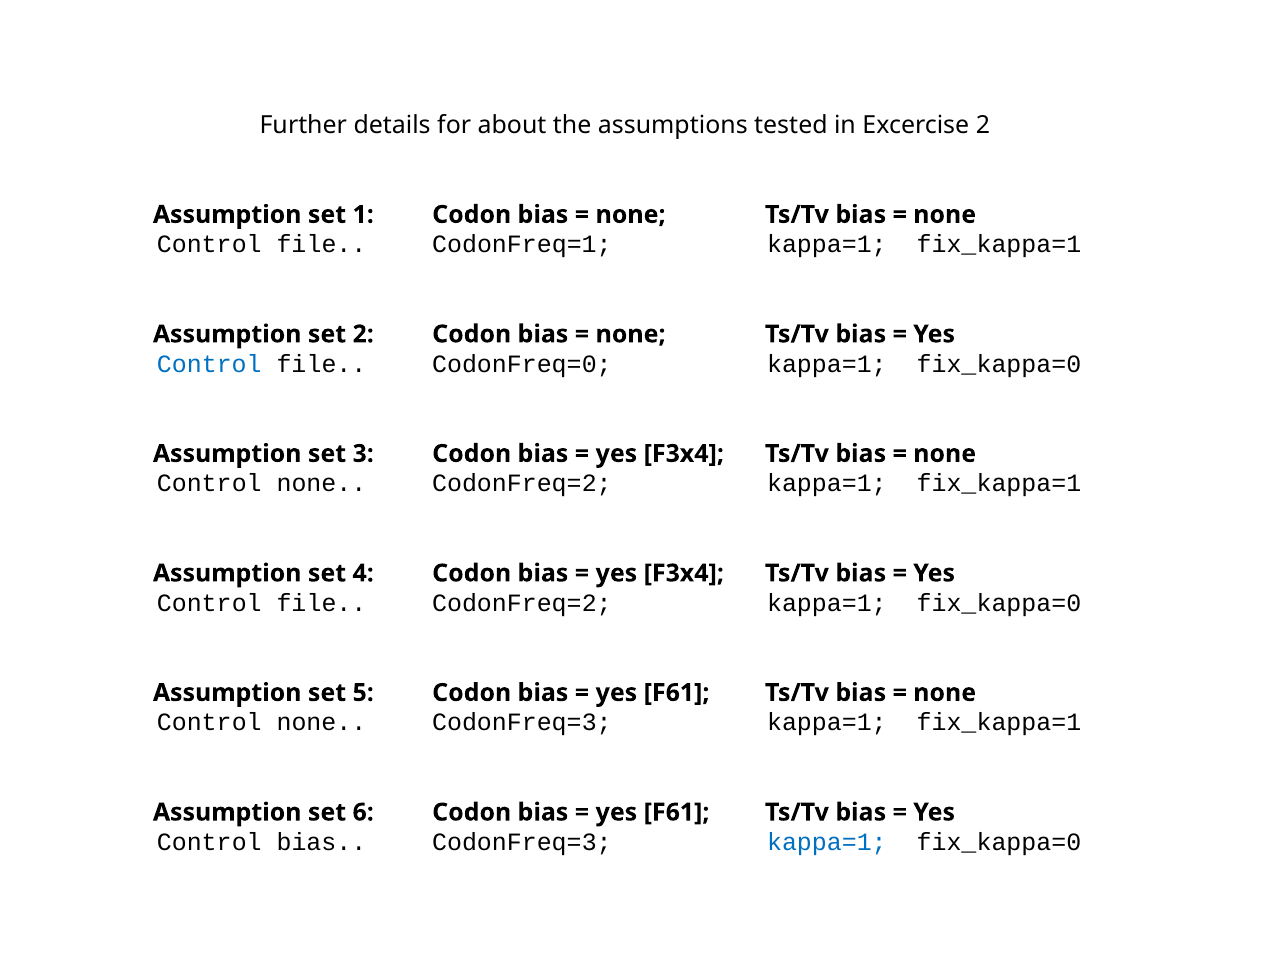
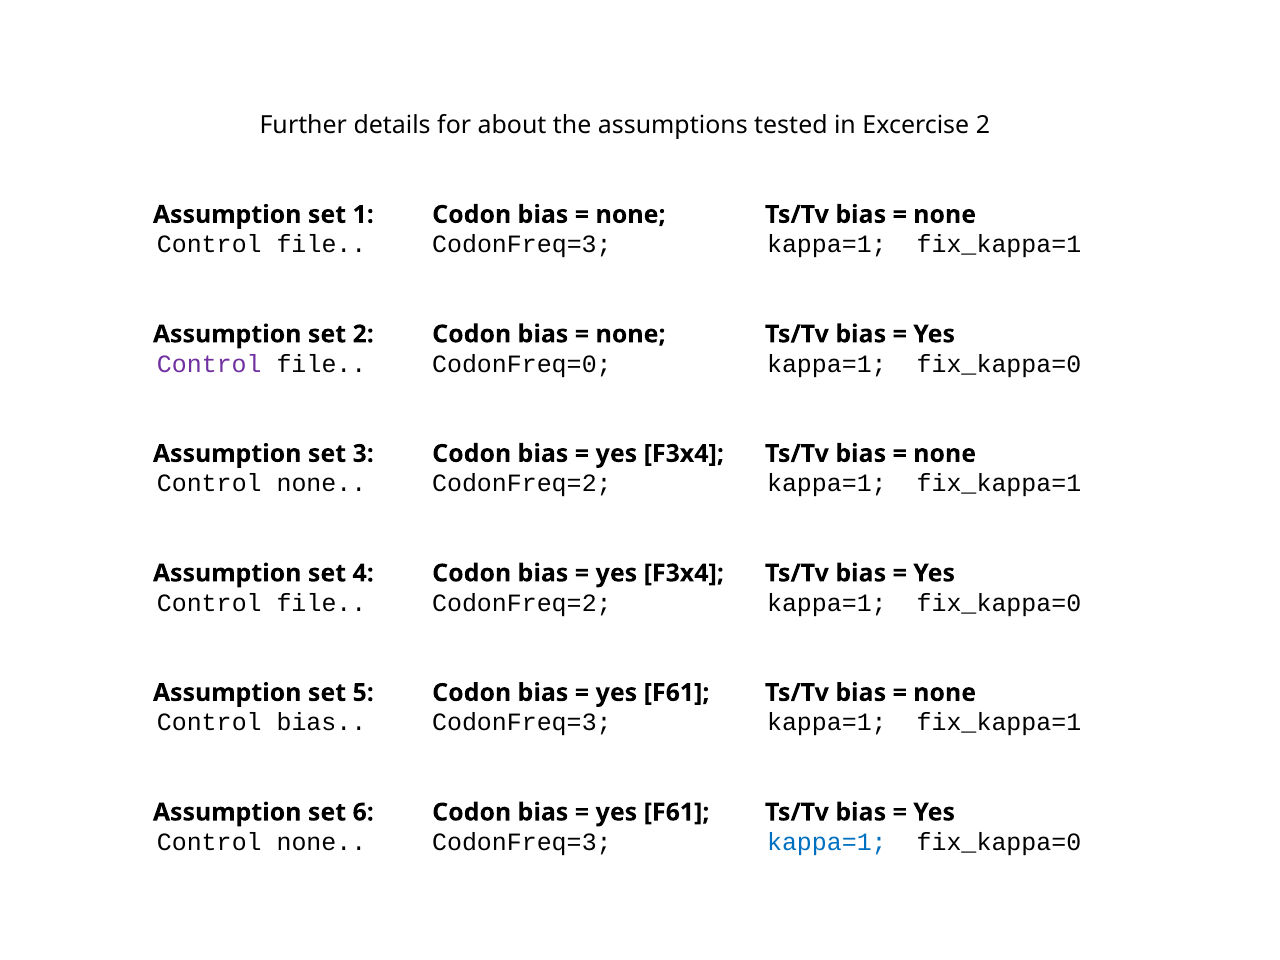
file CodonFreq=1: CodonFreq=1 -> CodonFreq=3 (522, 245)
Control colour: blue -> purple (209, 364)
none: none -> bias (321, 723)
bias: bias -> none (321, 842)
